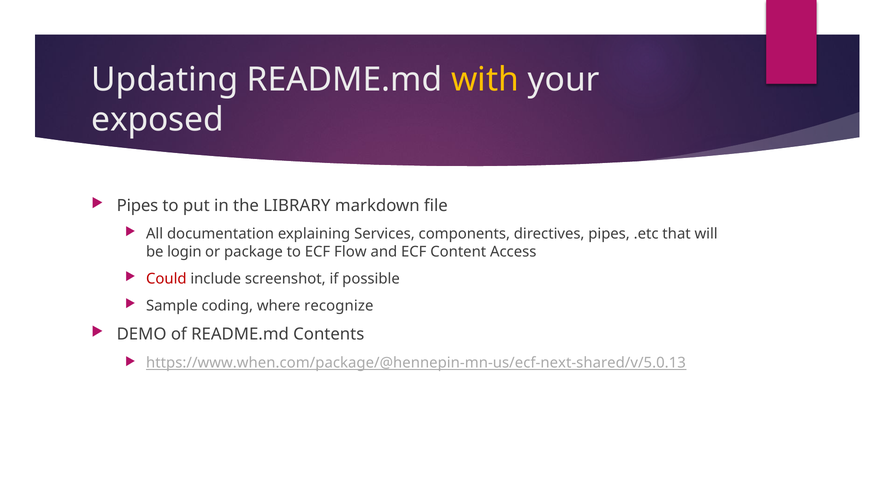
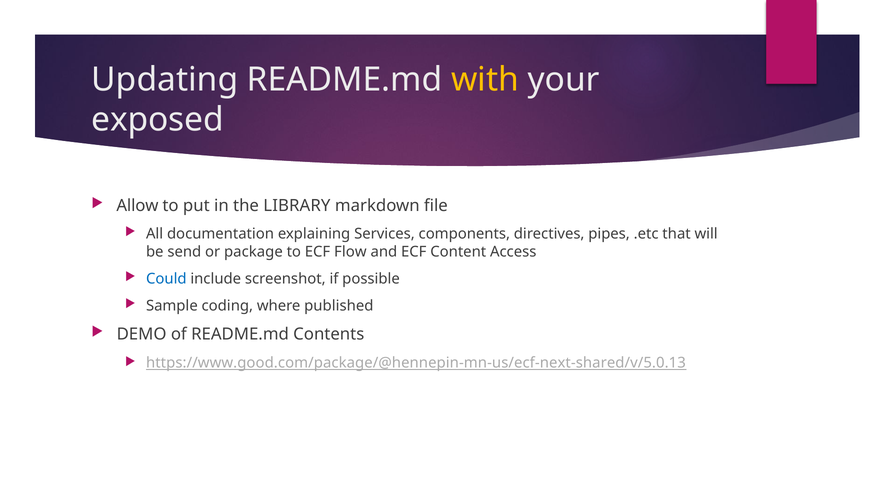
Pipes: Pipes -> Allow (137, 206)
login: login -> send (184, 252)
Could colour: red -> blue (166, 279)
recognize: recognize -> published (339, 306)
https://www.when.com/package/@hennepin-mn-us/ecf-next-shared/v/5.0.13: https://www.when.com/package/@hennepin-mn-us/ecf-next-shared/v/5.0.13 -> https://www.good.com/package/@hennepin-mn-us/ecf-next-shared/v/5.0.13 (416, 363)
